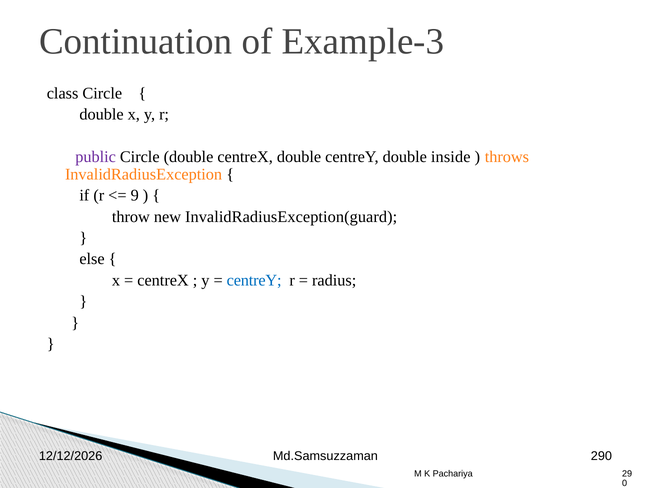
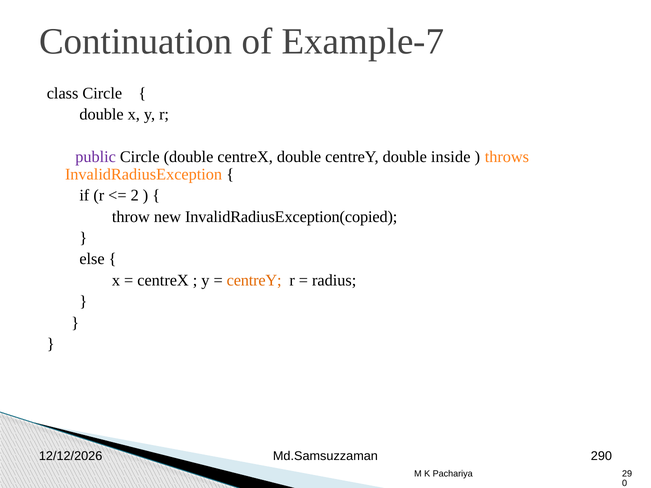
Example-3: Example-3 -> Example-7 (363, 42)
9: 9 -> 2 (135, 196)
InvalidRadiusException(guard: InvalidRadiusException(guard -> InvalidRadiusException(copied (291, 217)
centreY colour: blue -> orange (254, 280)
